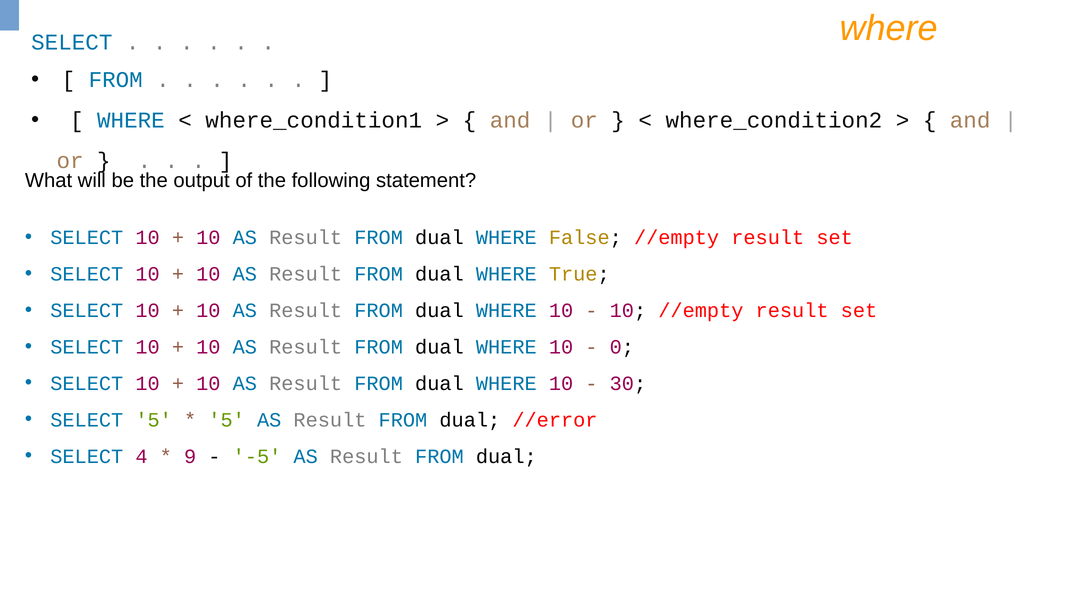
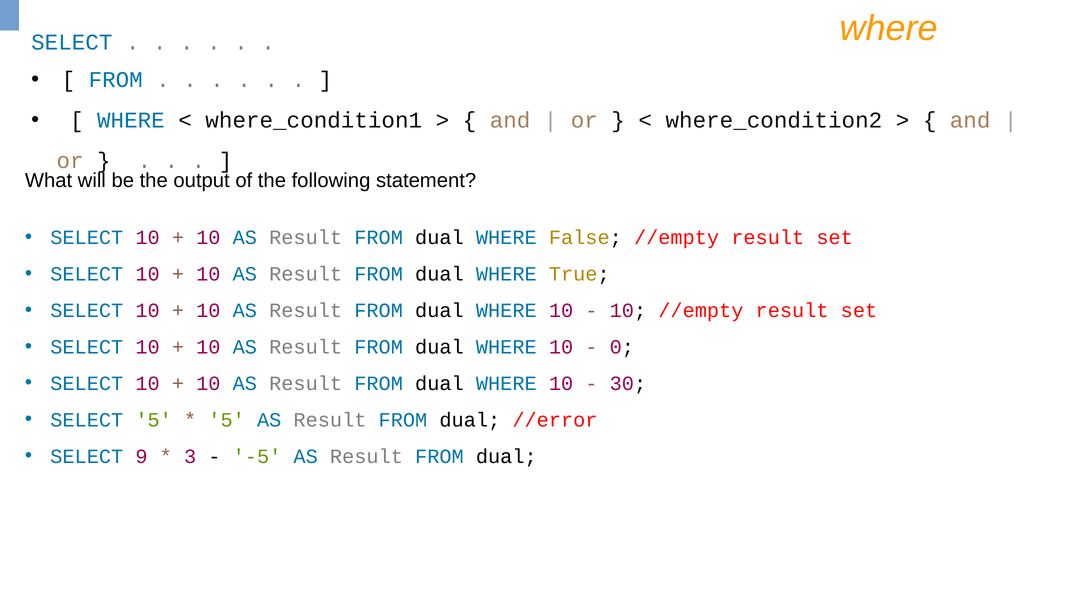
4: 4 -> 9 (141, 456)
9: 9 -> 3 (190, 456)
